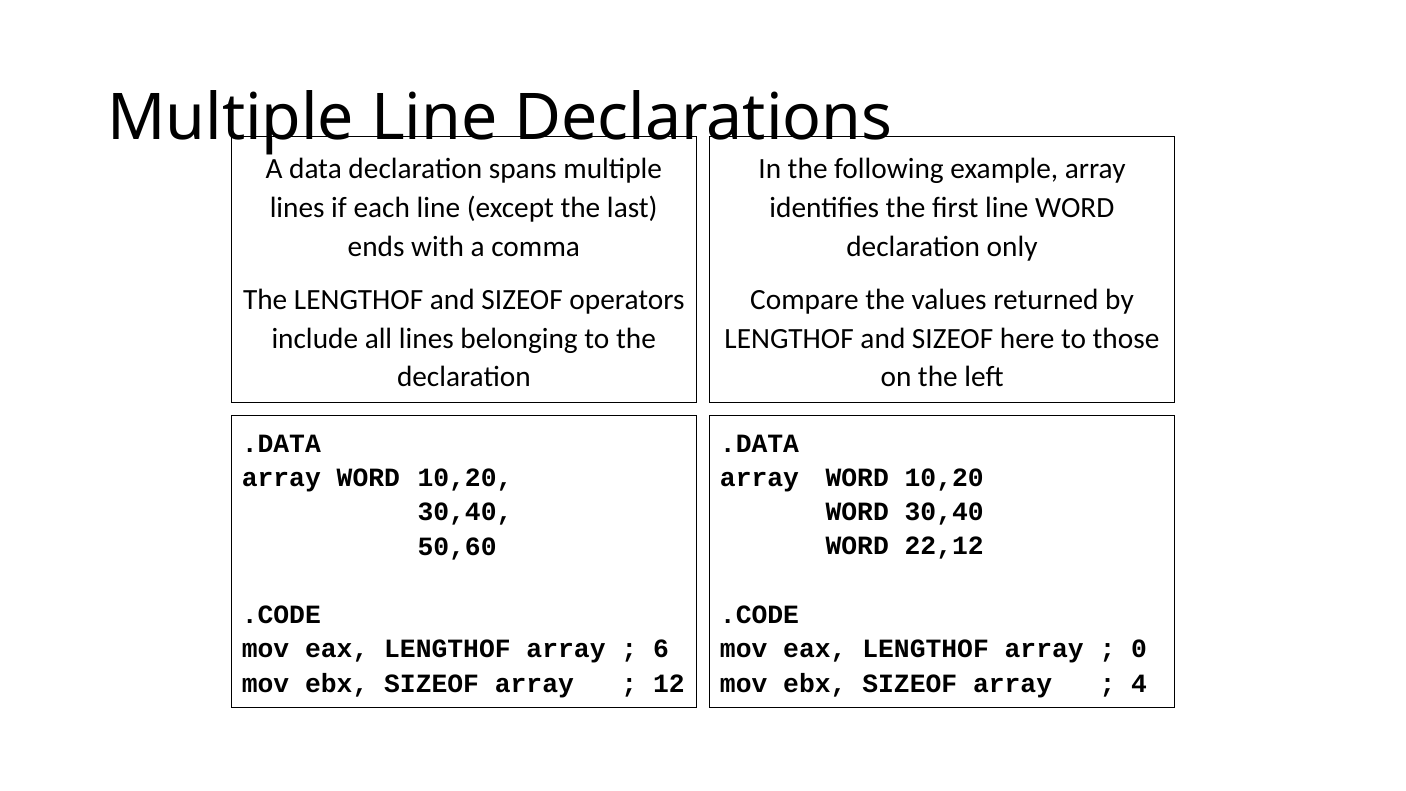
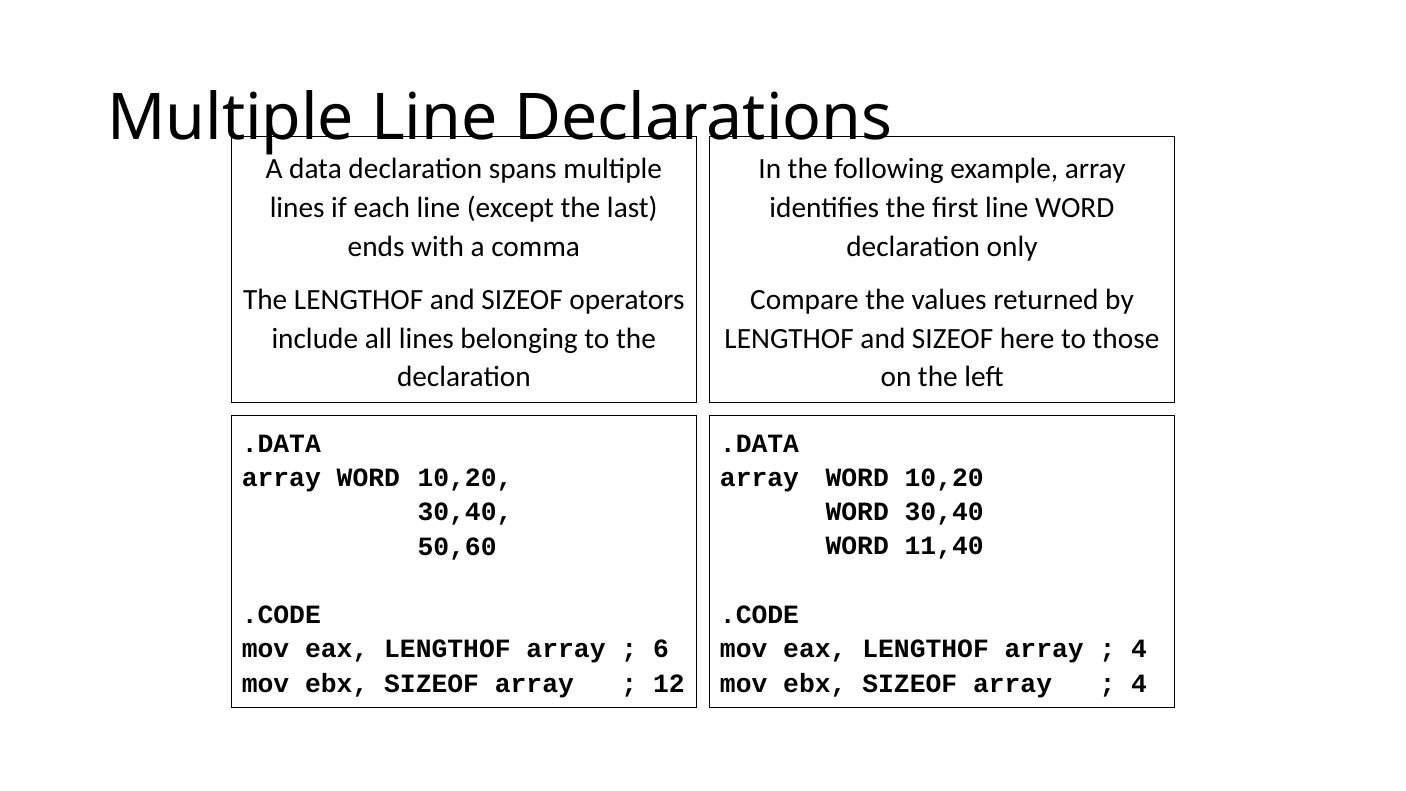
22,12: 22,12 -> 11,40 (944, 546)
0: 0 -> 4 (1139, 649)
